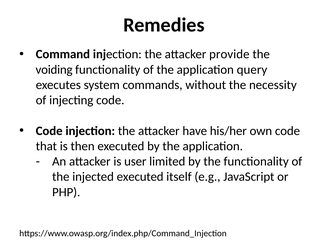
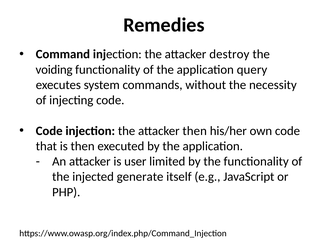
provide: provide -> destroy (229, 54)
attacker have: have -> then (195, 131)
injected executed: executed -> generate (140, 177)
